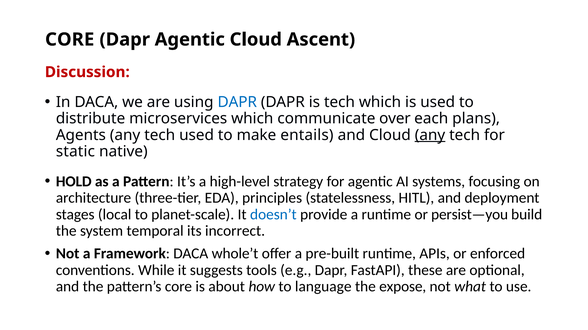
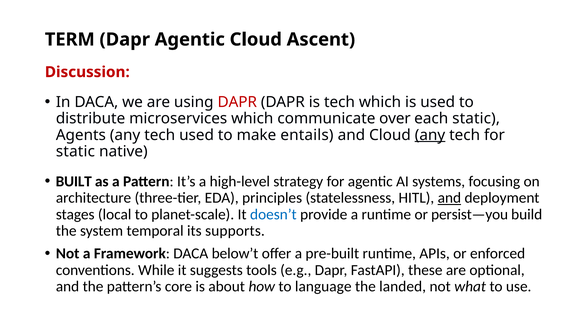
CORE: CORE -> TERM (70, 40)
DAPR colour: blue -> red (237, 102)
each plans: plans -> static (476, 119)
HOLD: HOLD -> BUILT (74, 182)
and underline: none -> present (449, 198)
incorrect: incorrect -> supports (235, 231)
whole’t: whole’t -> below’t (235, 254)
expose: expose -> landed (403, 287)
